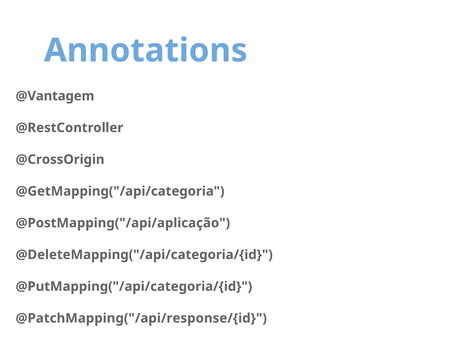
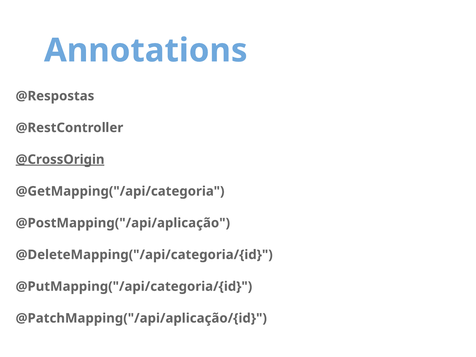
@Vantagem: @Vantagem -> @Respostas (55, 96)
@CrossOrigin underline: none -> present (60, 159)
@PatchMapping("/api/response/{id: @PatchMapping("/api/response/{id -> @PatchMapping("/api/aplicação/{id (141, 318)
